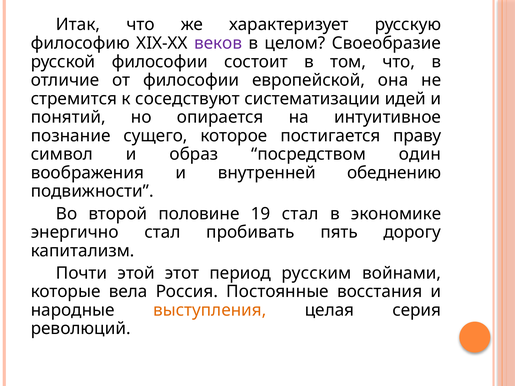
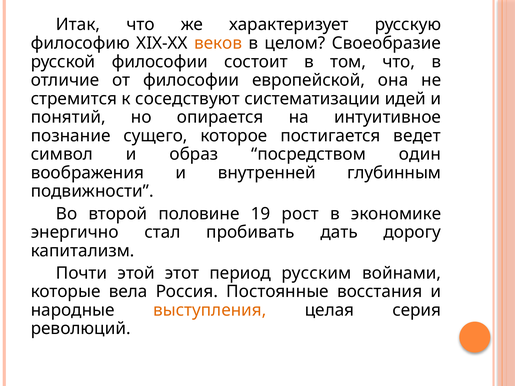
веков colour: purple -> orange (218, 43)
праву: праву -> ведет (417, 136)
обеднению: обеднению -> глубинным (394, 173)
19 стал: стал -> рост (300, 214)
пять: пять -> дать (339, 232)
